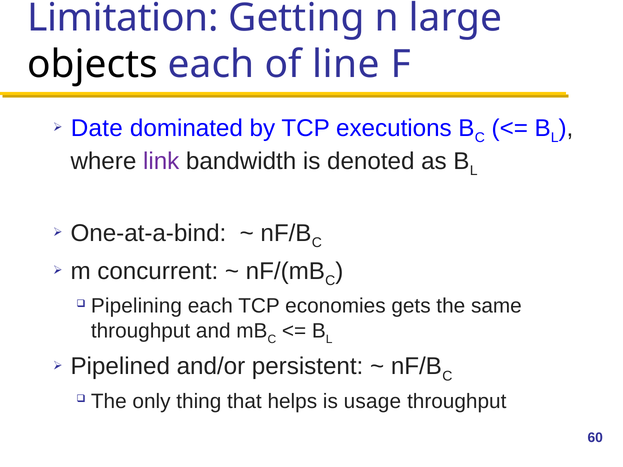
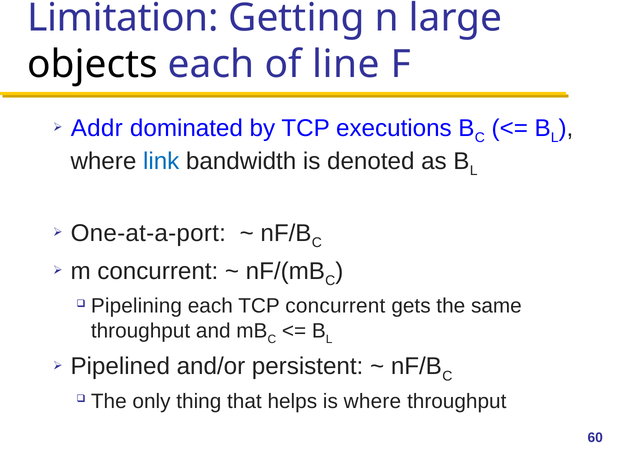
Date: Date -> Addr (97, 128)
link colour: purple -> blue (161, 161)
One-at-a-bind: One-at-a-bind -> One-at-a-port (148, 233)
TCP economies: economies -> concurrent (335, 306)
is usage: usage -> where (372, 402)
